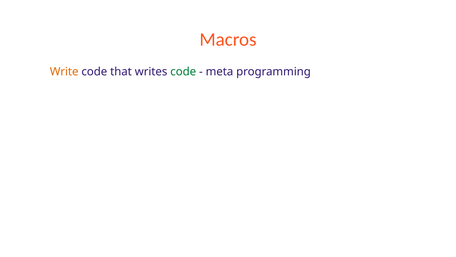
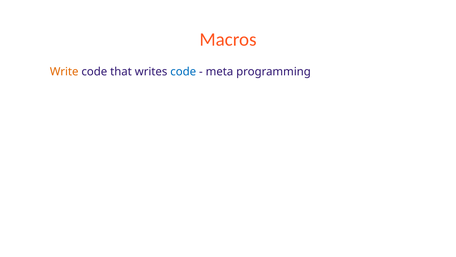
code colour: green -> blue (183, 72)
